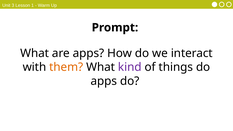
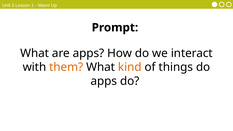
kind colour: purple -> orange (130, 67)
